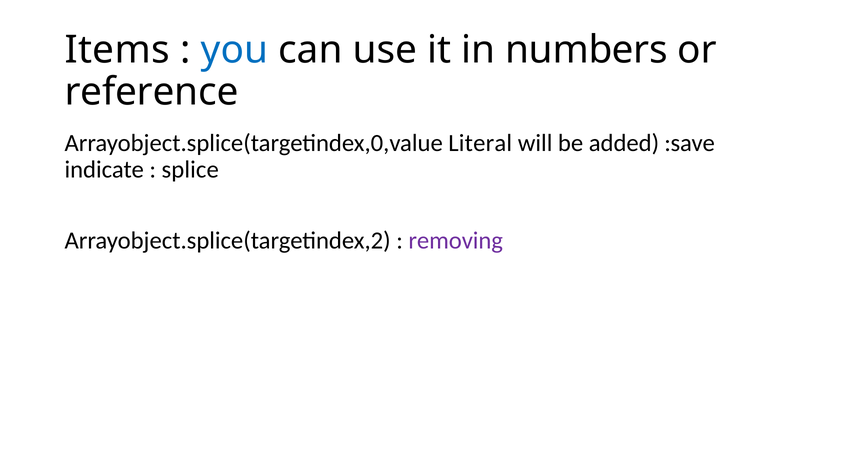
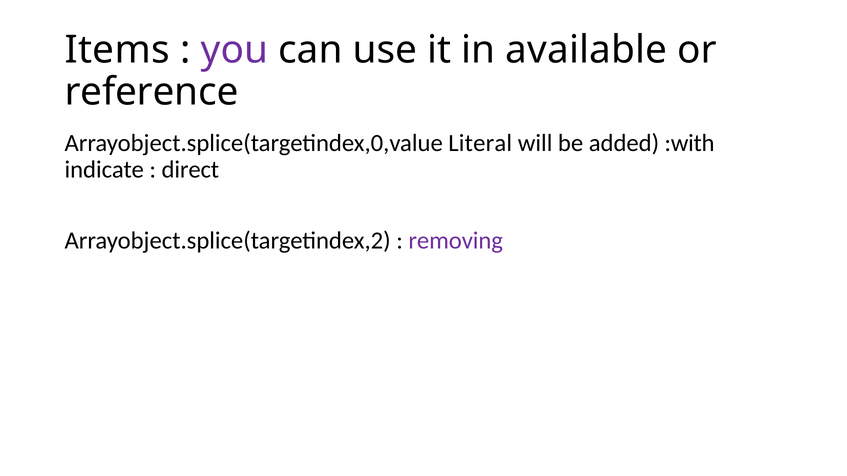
you colour: blue -> purple (234, 50)
numbers: numbers -> available (586, 50)
:save: :save -> :with (690, 143)
splice: splice -> direct (190, 170)
